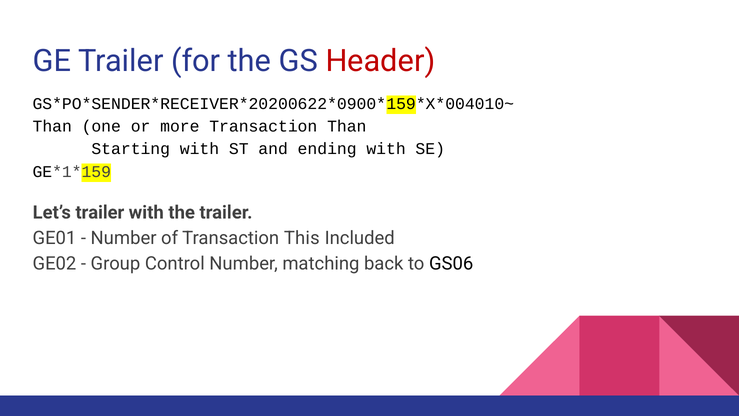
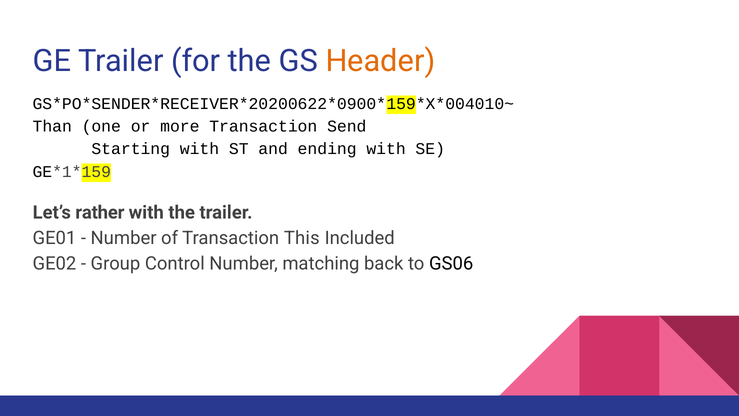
Header colour: red -> orange (380, 61)
Transaction Than: Than -> Send (347, 126)
Let’s trailer: trailer -> rather (100, 212)
